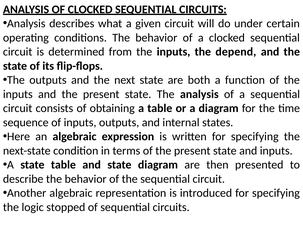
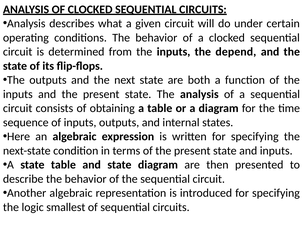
stopped: stopped -> smallest (66, 207)
